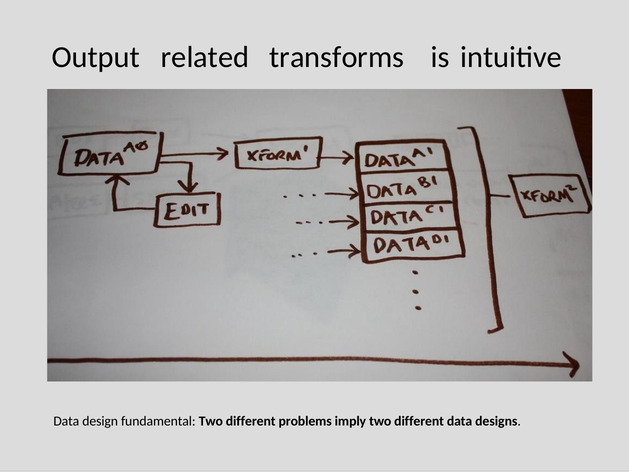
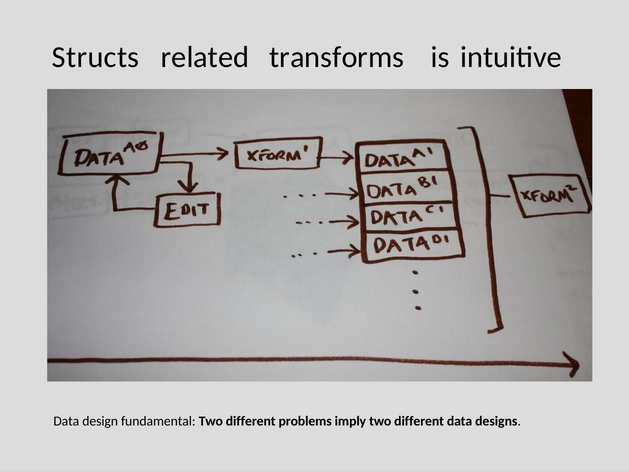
Output: Output -> Structs (96, 57)
